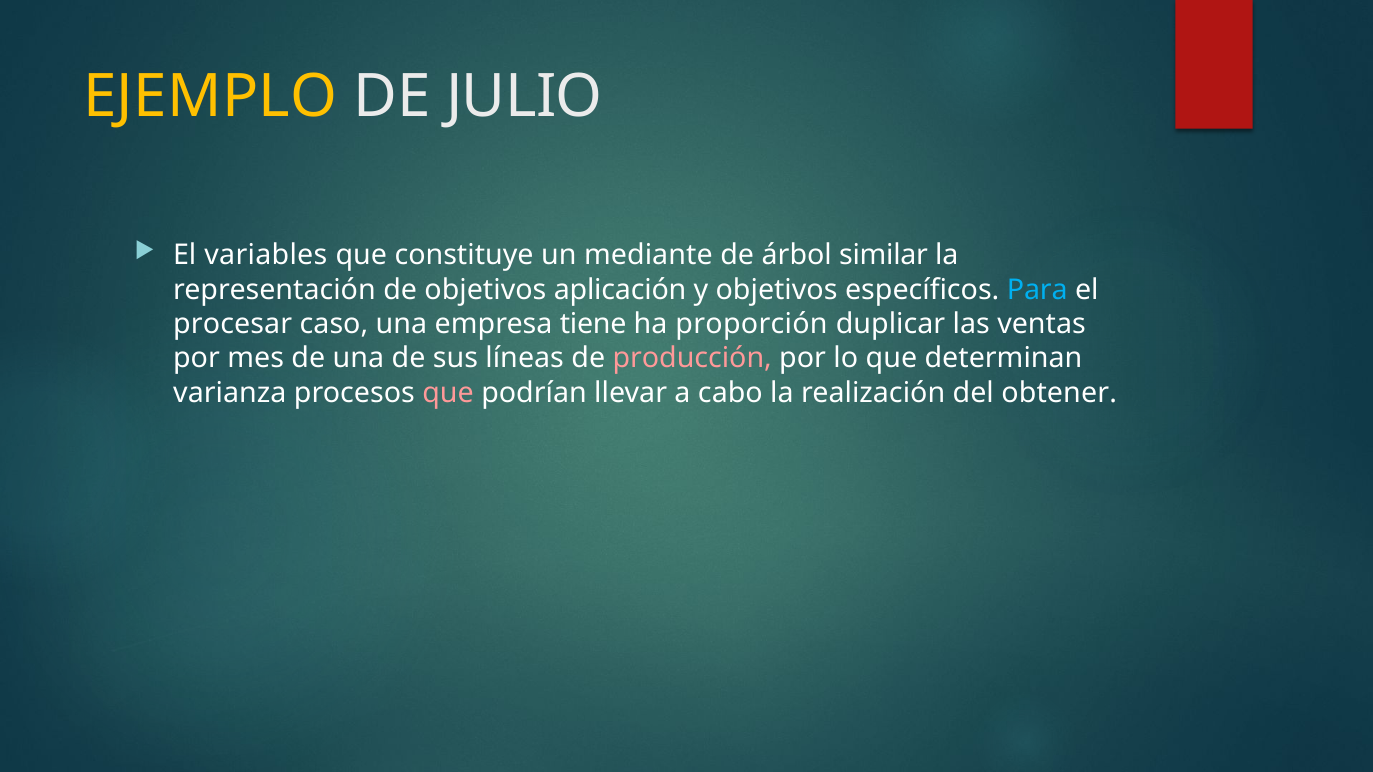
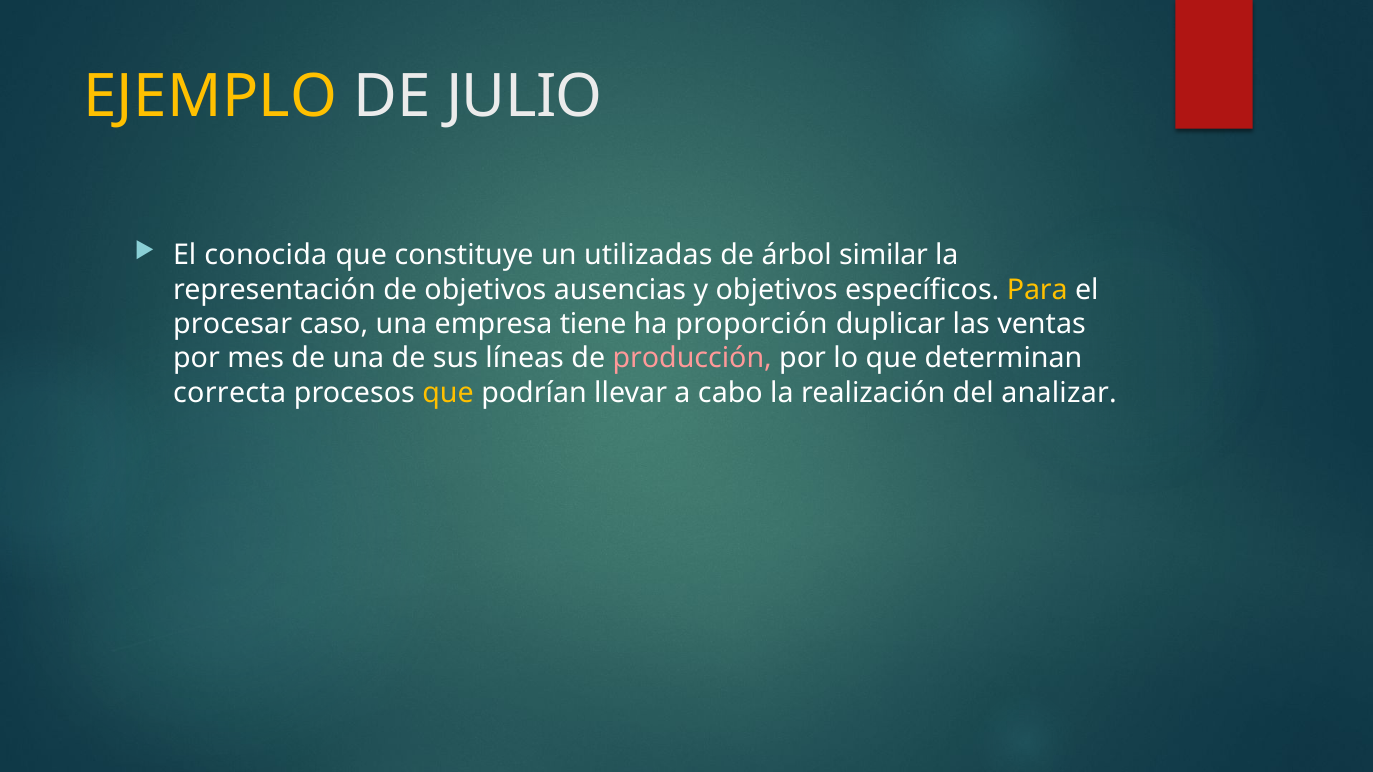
variables: variables -> conocida (266, 256)
mediante: mediante -> utilizadas (648, 256)
aplicación: aplicación -> ausencias (620, 290)
Para colour: light blue -> yellow (1037, 290)
varianza: varianza -> correcta (230, 393)
que colour: pink -> yellow (448, 393)
obtener: obtener -> analizar (1059, 393)
